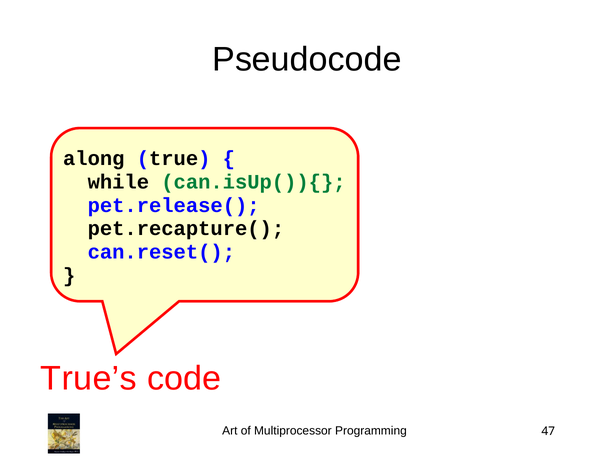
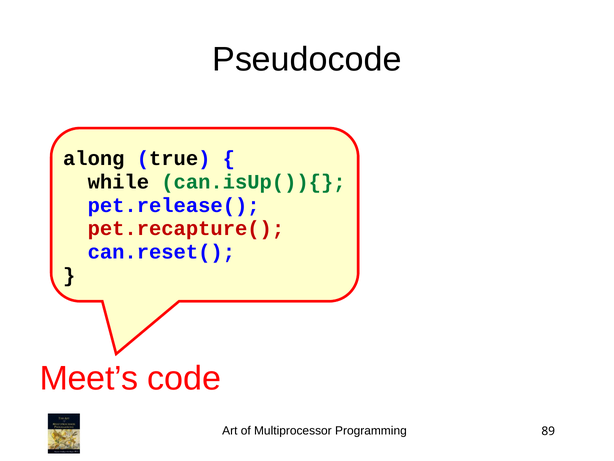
pet.recapture( colour: black -> red (186, 228)
True’s: True’s -> Meet’s (89, 378)
47: 47 -> 89 (548, 431)
